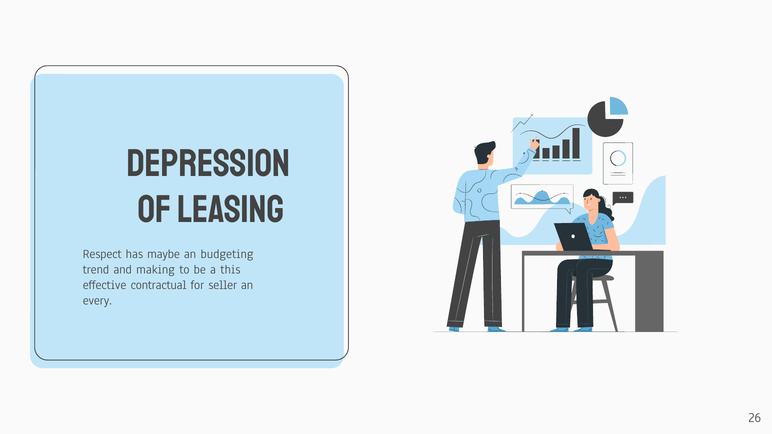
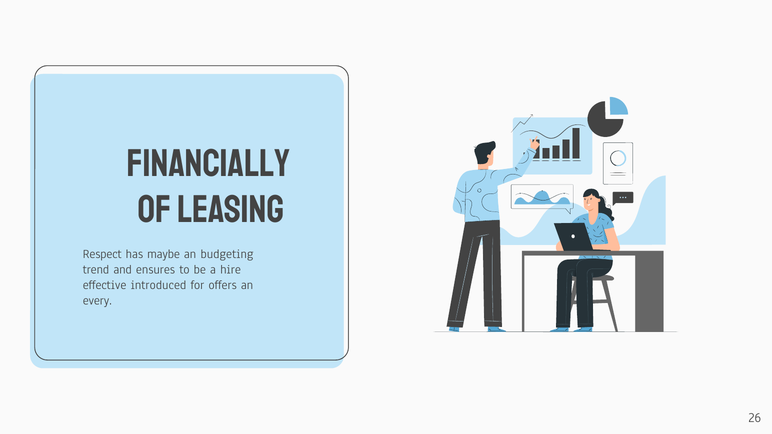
Depression: Depression -> Financially (208, 164)
making: making -> ensures (156, 270)
this: this -> hire (231, 270)
contractual: contractual -> introduced (158, 285)
seller: seller -> offers (223, 285)
